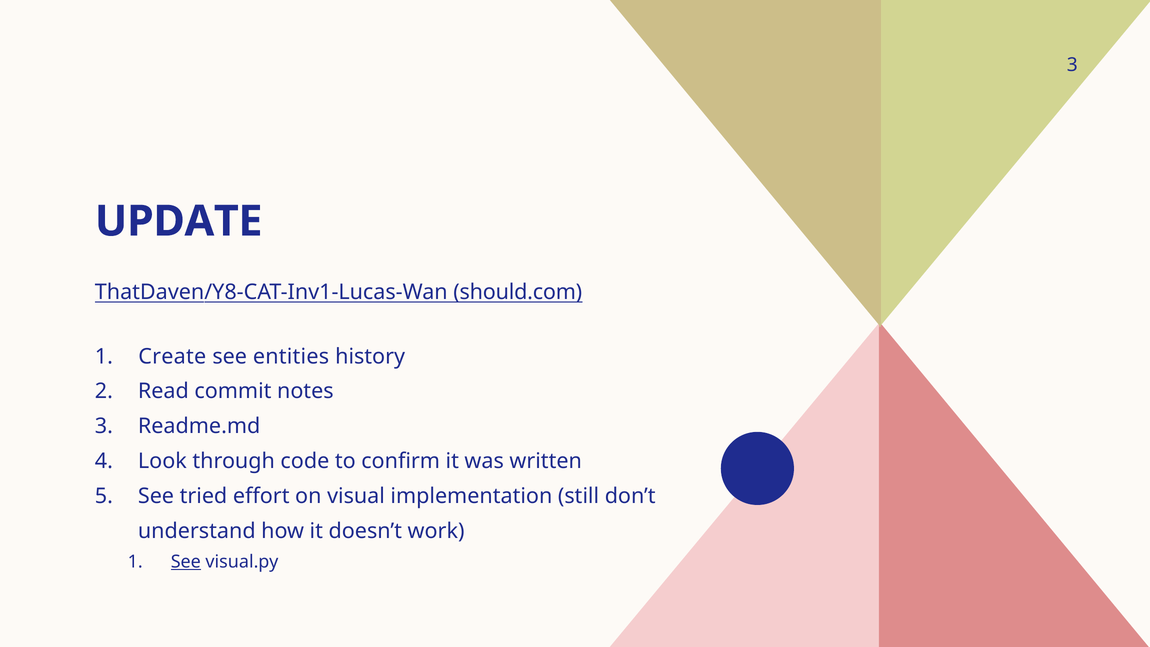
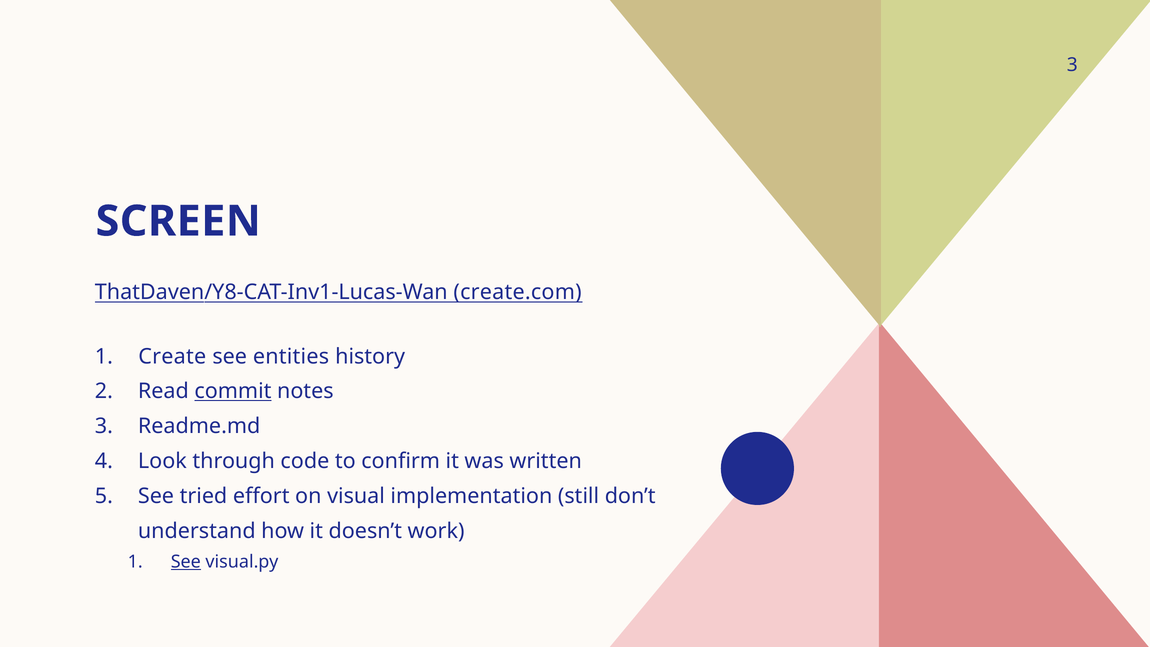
UPDATE: UPDATE -> SCREEN (178, 221)
should.com: should.com -> create.com (518, 292)
commit underline: none -> present (233, 391)
